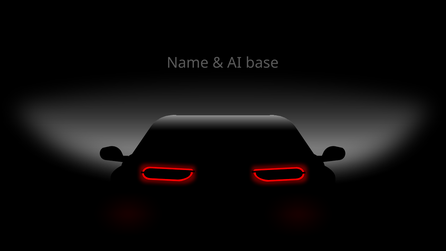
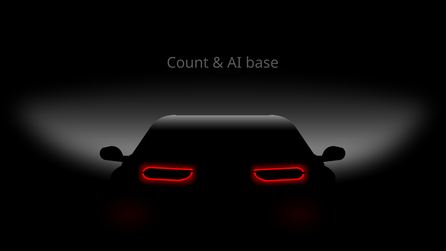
Name: Name -> Count (188, 63)
